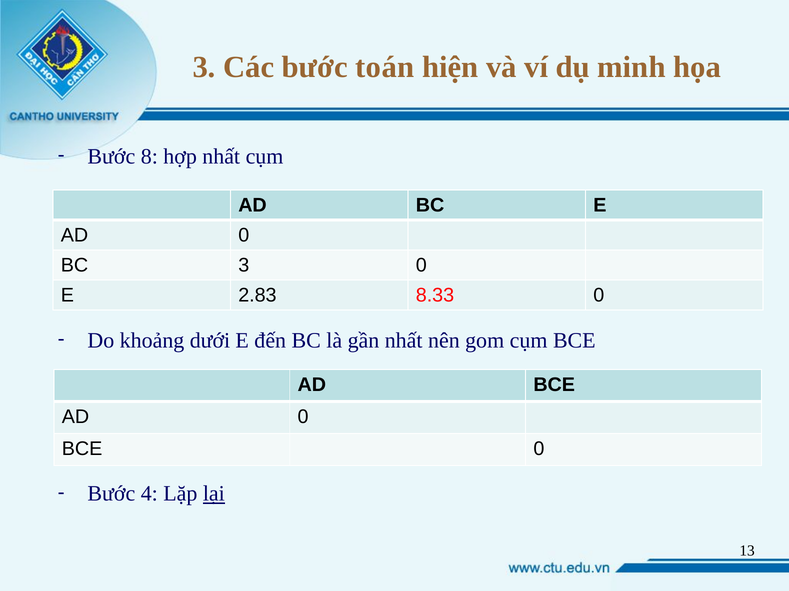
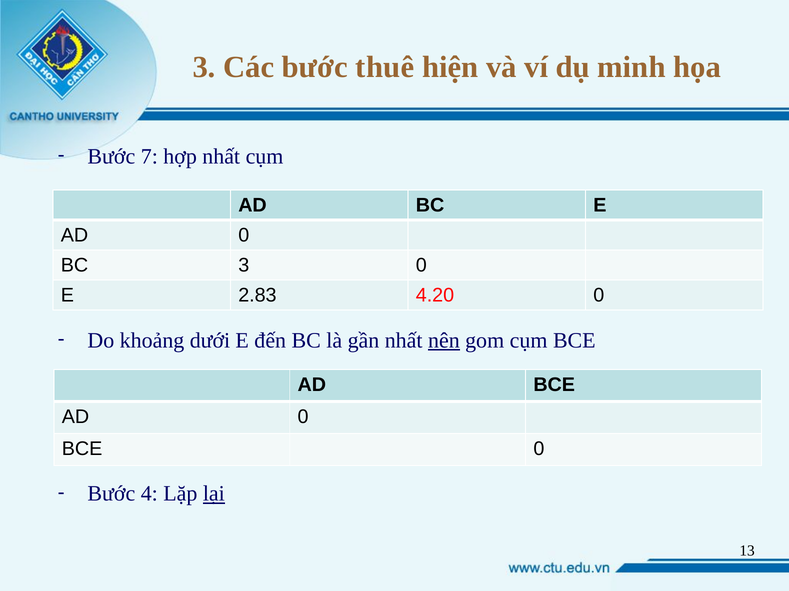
toán: toán -> thuê (385, 67)
8: 8 -> 7 (149, 157)
8.33: 8.33 -> 4.20 (435, 296)
nên underline: none -> present (444, 341)
